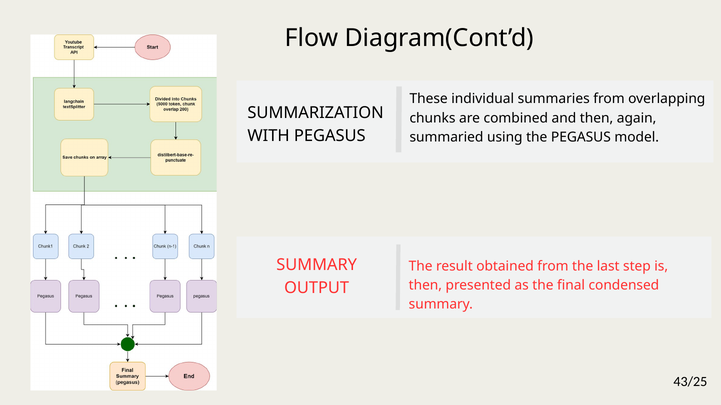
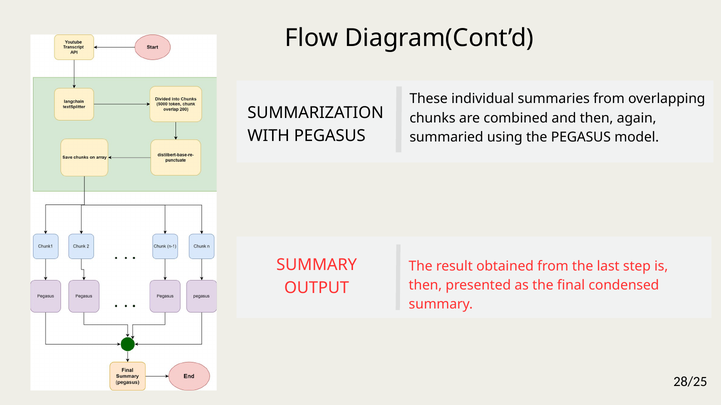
43/25: 43/25 -> 28/25 (690, 382)
